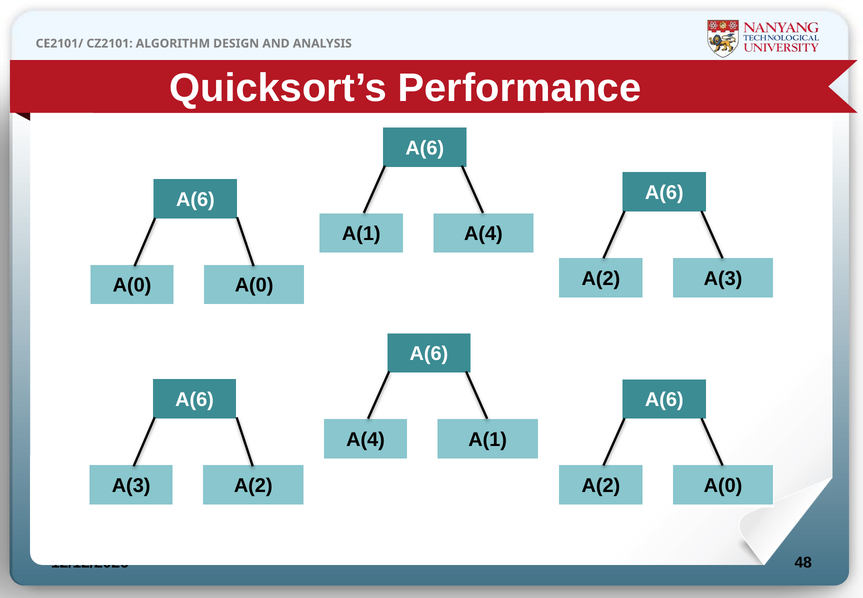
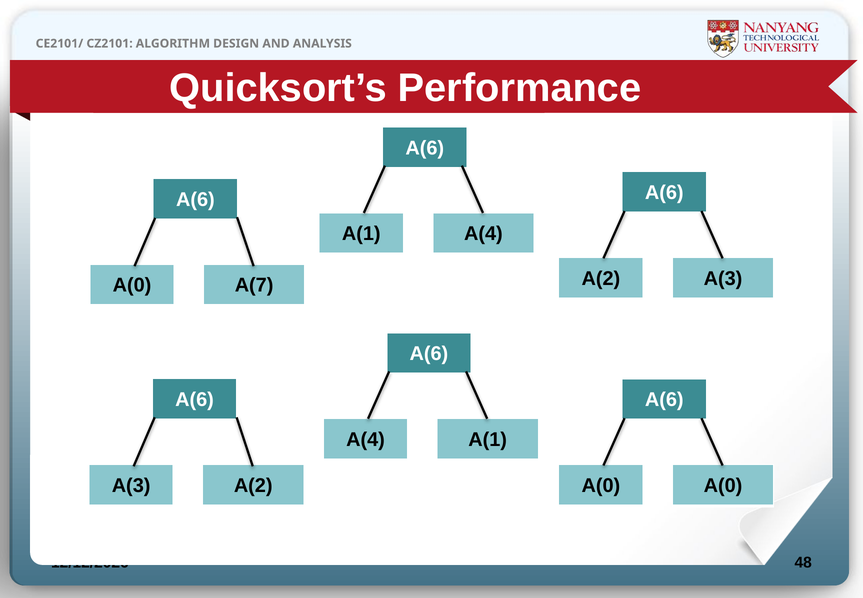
A(0 A(0: A(0 -> A(7 (254, 285)
A(2: A(2 -> A(0 (601, 485)
